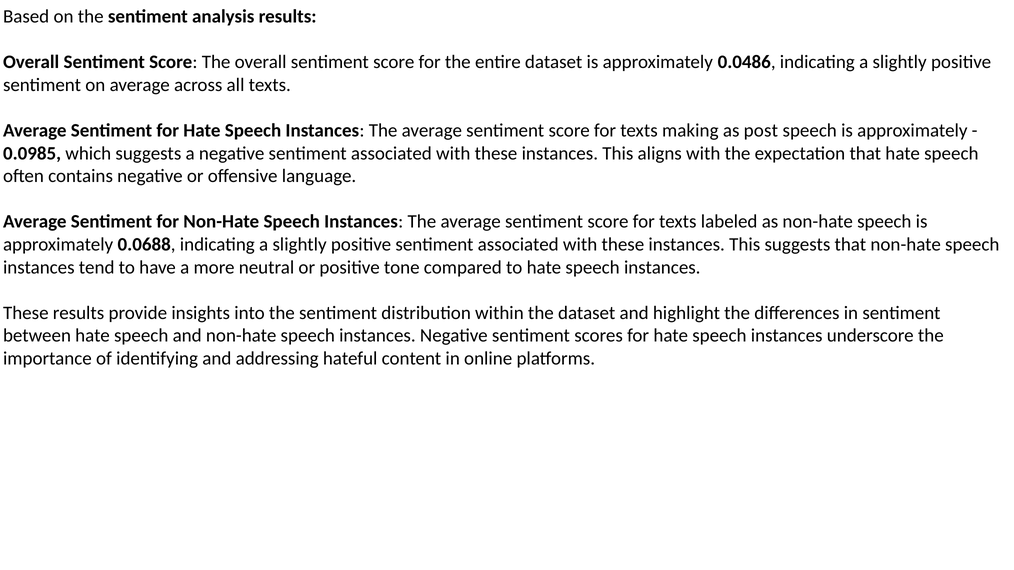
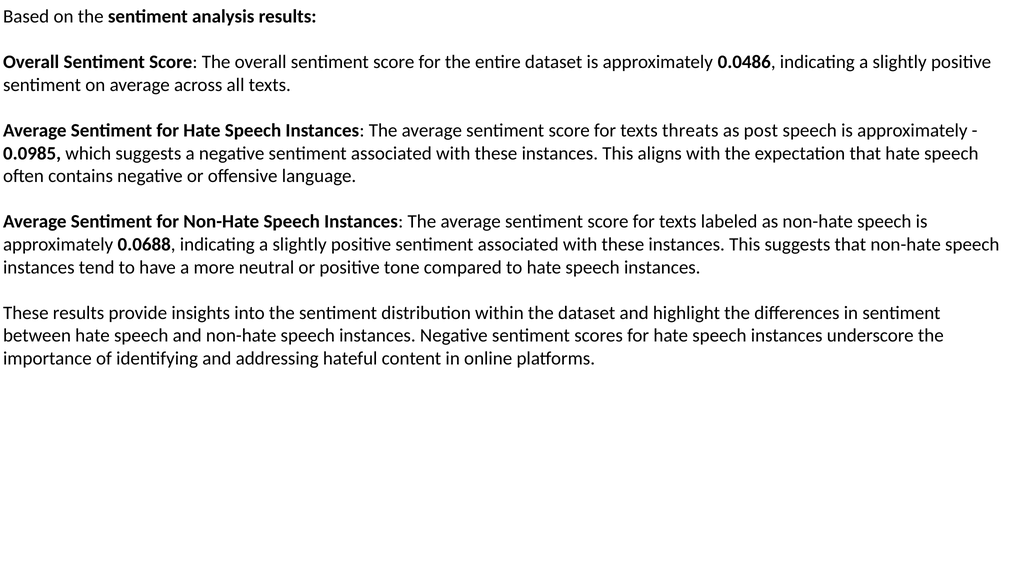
making: making -> threats (690, 131)
